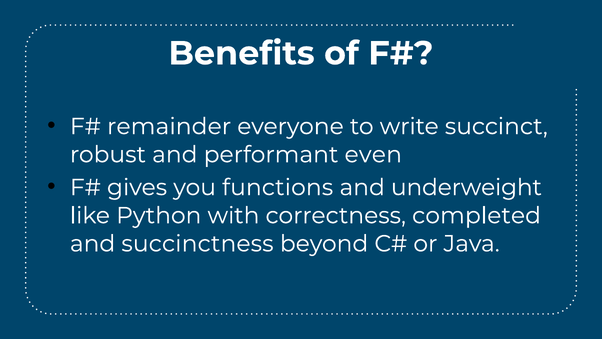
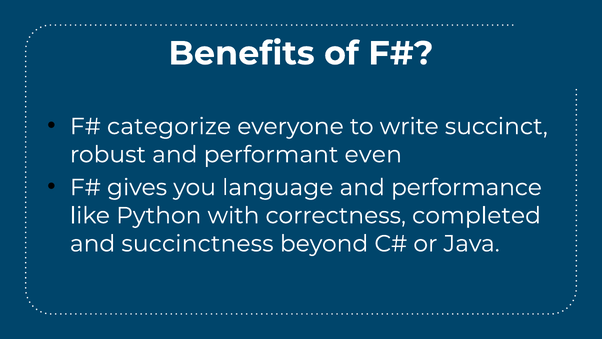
remainder: remainder -> categorize (169, 126)
functions: functions -> language (278, 187)
underweight: underweight -> performance (466, 187)
